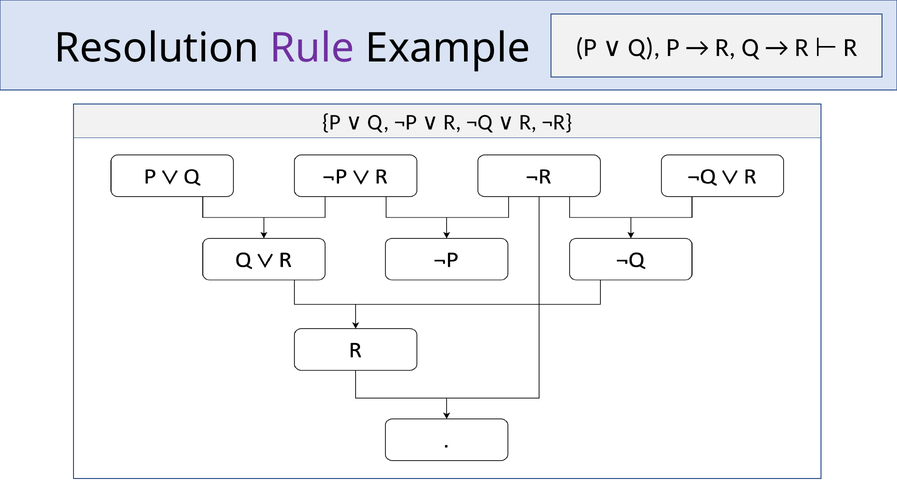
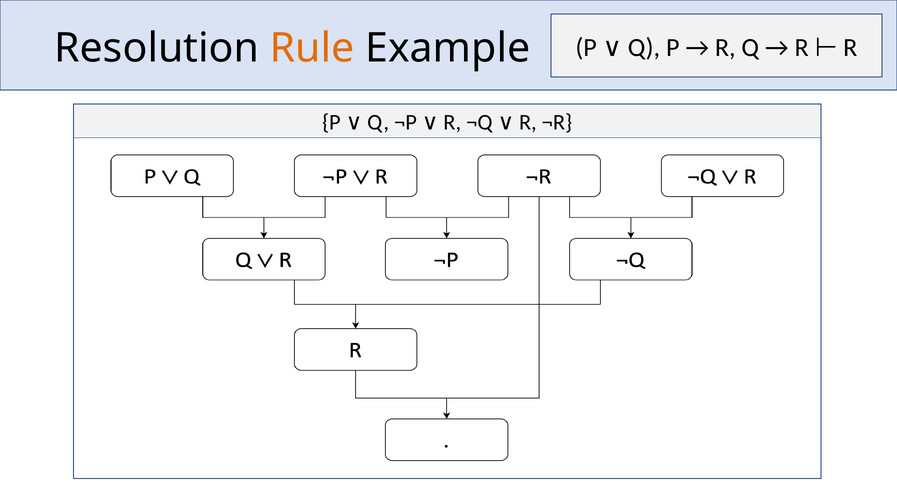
Rule colour: purple -> orange (312, 48)
